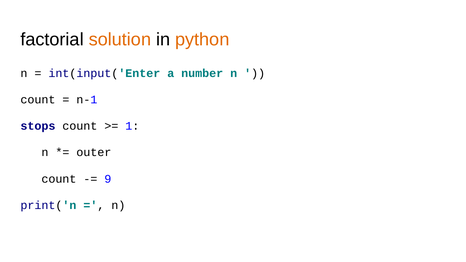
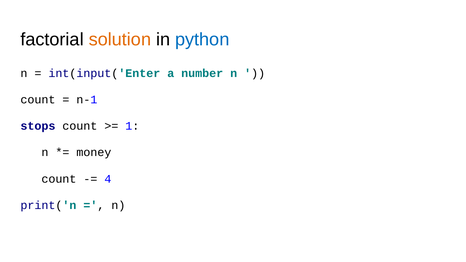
python colour: orange -> blue (202, 39)
outer: outer -> money (94, 153)
9: 9 -> 4 (108, 179)
